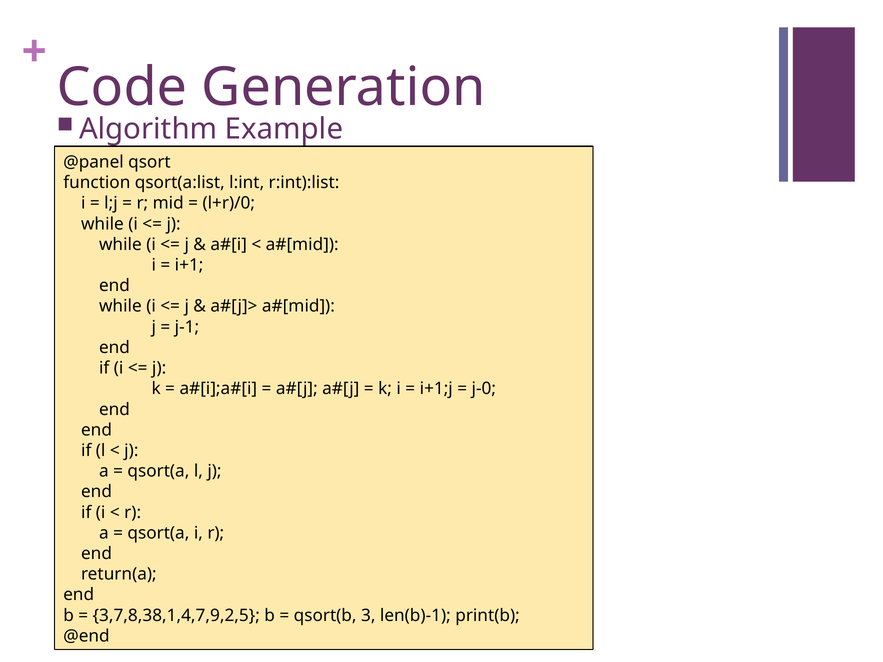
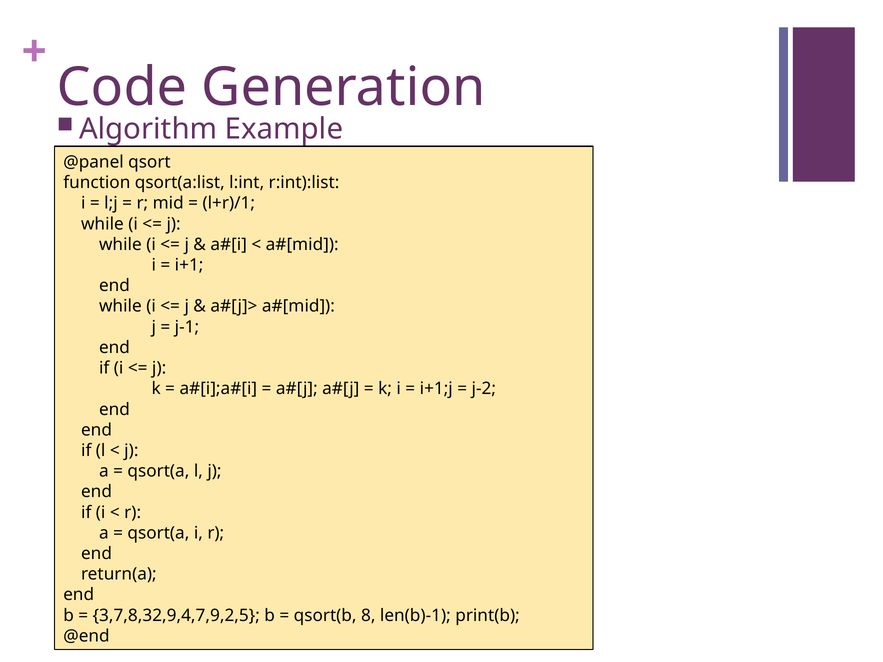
l+r)/0: l+r)/0 -> l+r)/1 (229, 203)
j-0: j-0 -> j-2 (484, 389)
3,7,8,38,1,4,7,9,2,5: 3,7,8,38,1,4,7,9,2,5 -> 3,7,8,32,9,4,7,9,2,5 (176, 616)
3: 3 -> 8 (368, 616)
